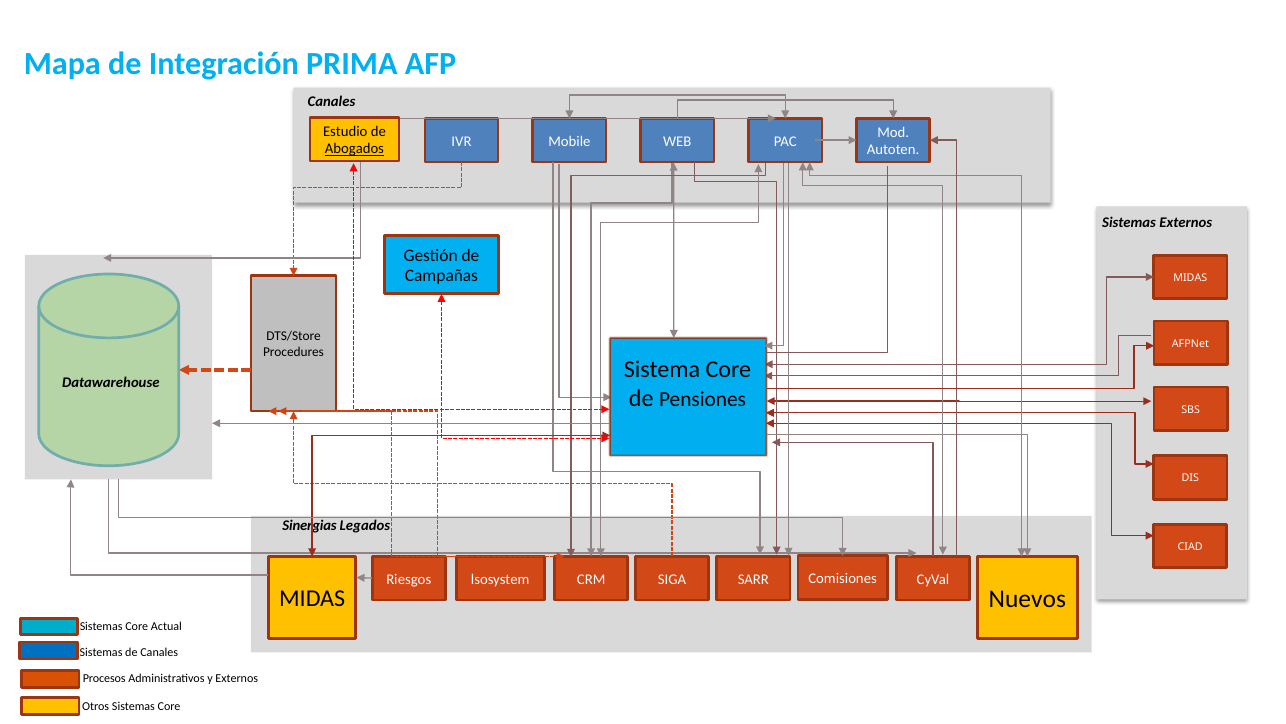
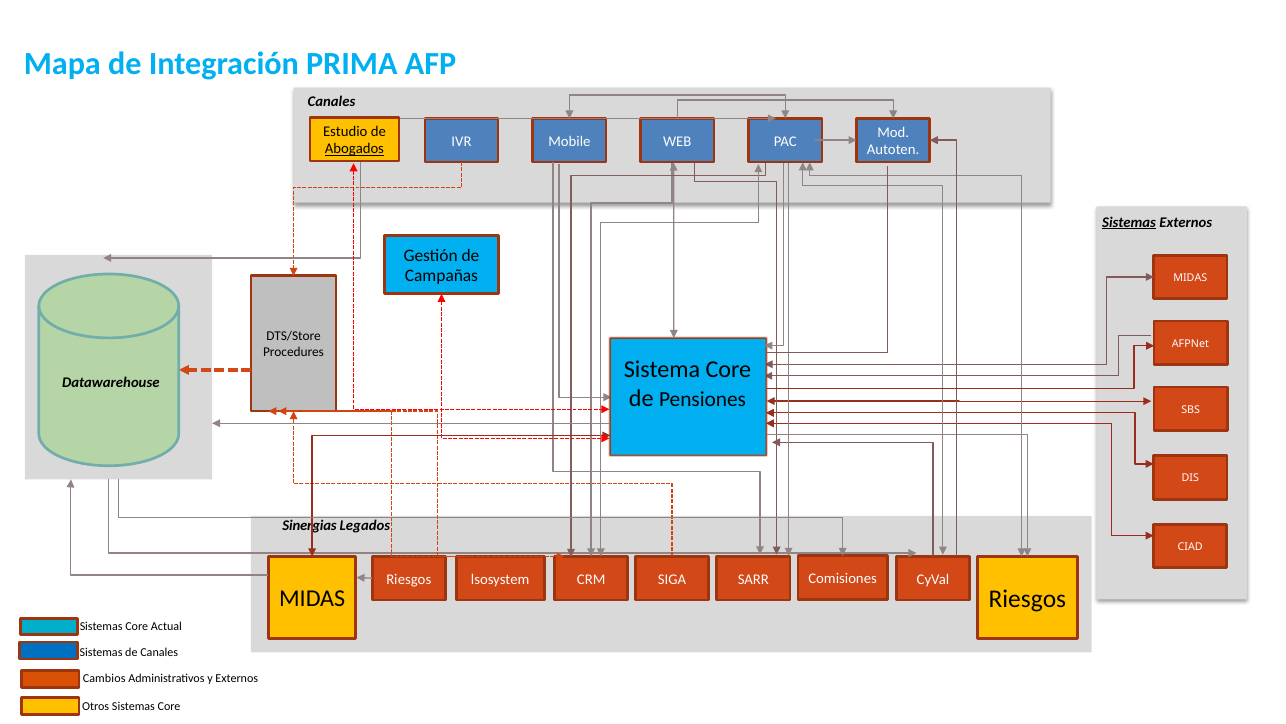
Sistemas underline: none -> present (1129, 222)
Nuevos: Nuevos -> Riesgos (1027, 599)
Procesos: Procesos -> Cambios (104, 678)
